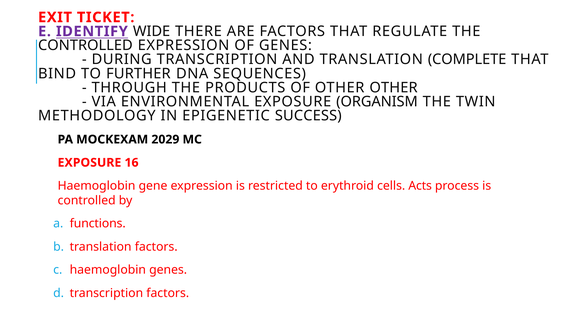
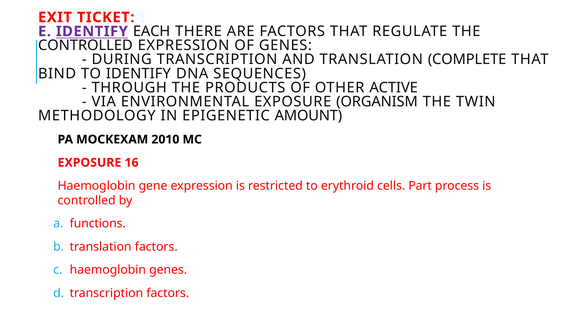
WIDE: WIDE -> EACH (152, 31)
TO FURTHER: FURTHER -> IDENTIFY (138, 74)
OTHER OTHER: OTHER -> ACTIVE (394, 88)
SUCCESS: SUCCESS -> AMOUNT (308, 116)
2029: 2029 -> 2010 (165, 139)
Acts: Acts -> Part (420, 186)
